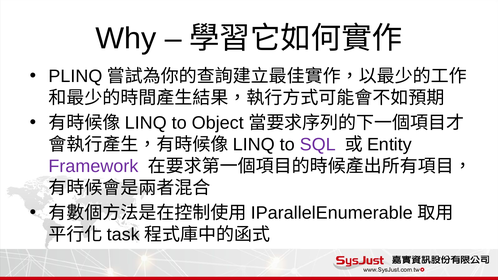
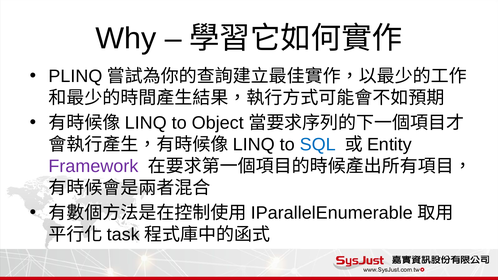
SQL colour: purple -> blue (318, 145)
